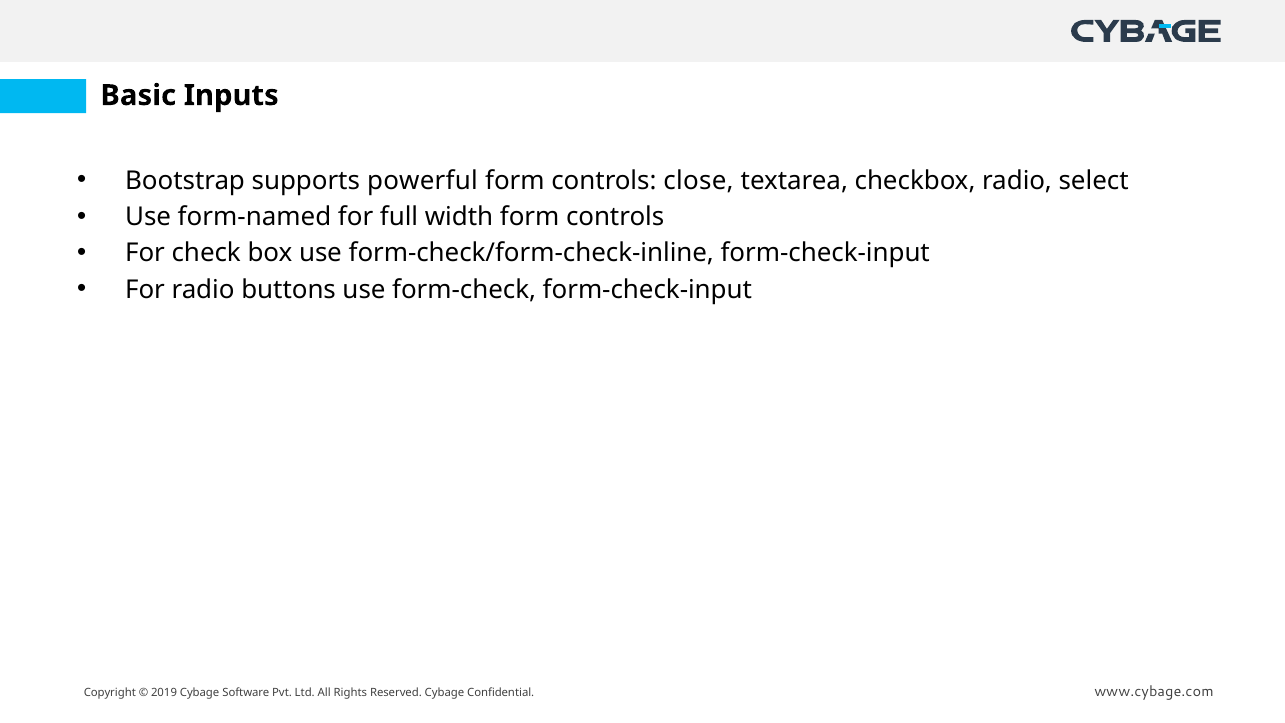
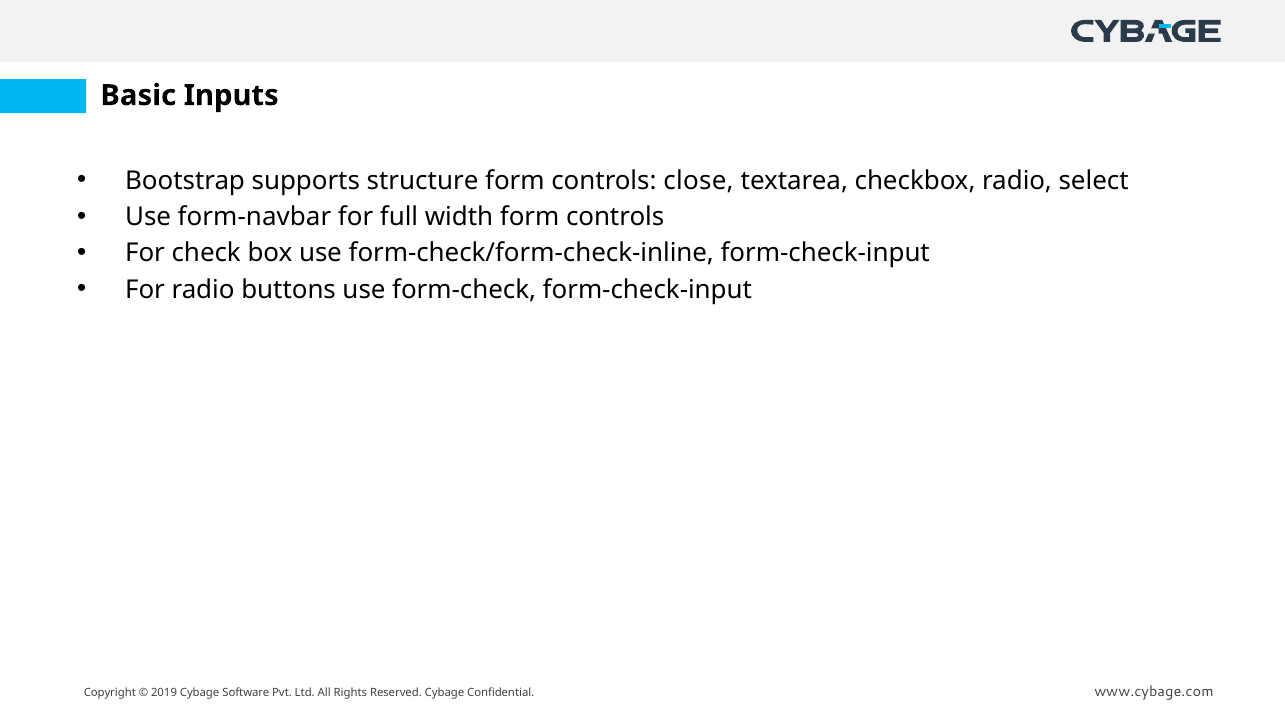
powerful: powerful -> structure (423, 181)
form-named: form-named -> form-navbar (255, 217)
